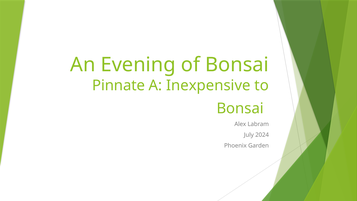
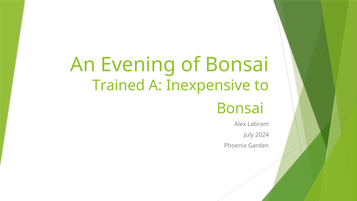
Pinnate: Pinnate -> Trained (119, 85)
